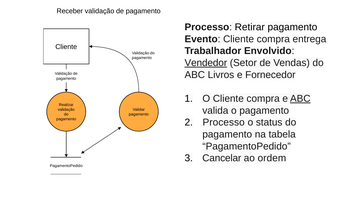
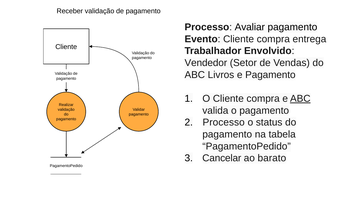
Retirar: Retirar -> Avaliar (250, 27)
Vendedor underline: present -> none (206, 63)
e Fornecedor: Fornecedor -> Pagamento (270, 75)
ordem: ordem -> barato (272, 158)
